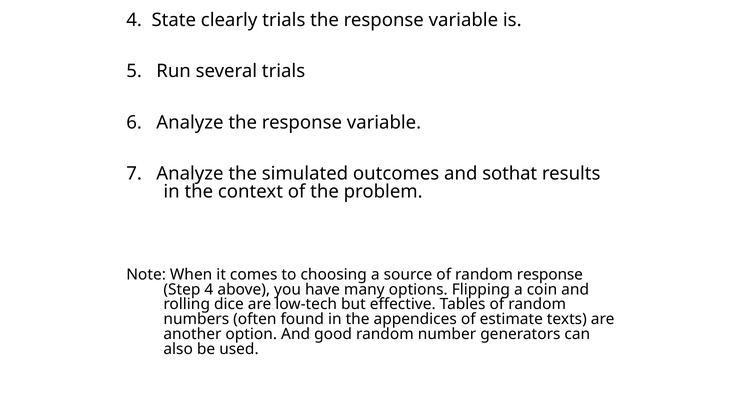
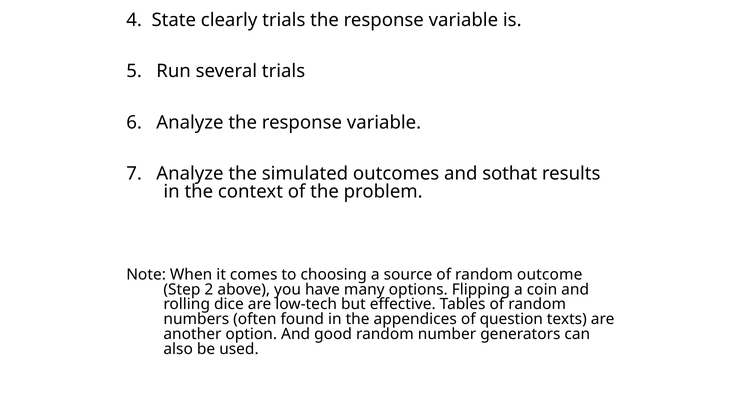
random response: response -> outcome (550, 275)
Step 4: 4 -> 2 (209, 289)
estimate: estimate -> question (511, 319)
